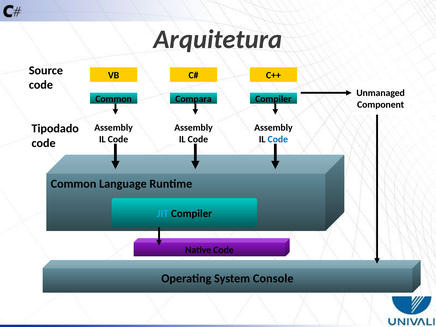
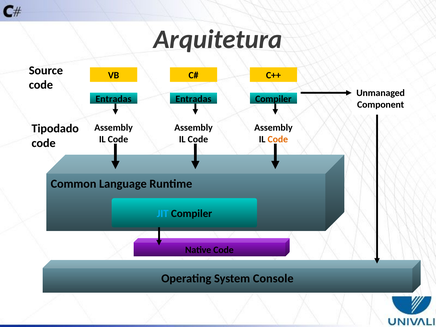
Common: Common -> Entradas (113, 99)
Compara: Compara -> Entradas (193, 99)
Code colour: blue -> orange (278, 139)
